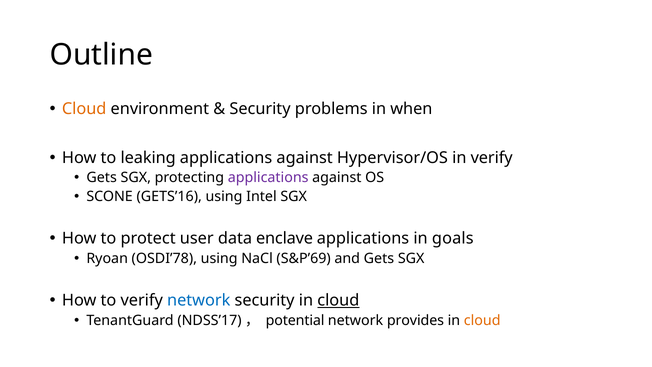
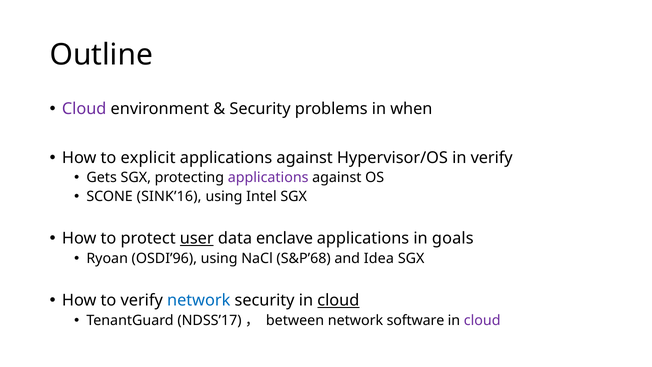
Cloud colour: orange -> purple (84, 109)
leaking: leaking -> explicit (148, 158)
GETS’16: GETS’16 -> SINK’16 (169, 196)
user underline: none -> present (197, 238)
OSDI’78: OSDI’78 -> OSDI’96 (164, 258)
S&P’69: S&P’69 -> S&P’68 (304, 258)
and Gets: Gets -> Idea (379, 258)
potential: potential -> between (295, 320)
provides: provides -> software (415, 320)
cloud colour: orange -> purple (482, 320)
